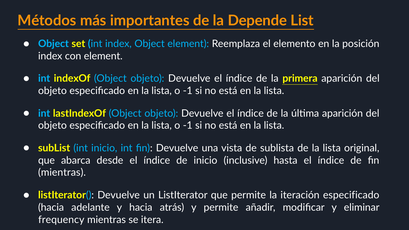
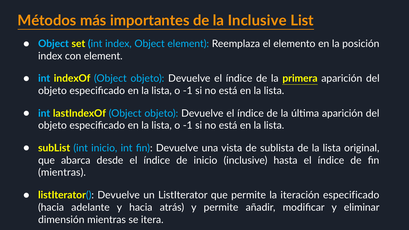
la Depende: Depende -> Inclusive (257, 21)
frequency: frequency -> dimensión (61, 220)
